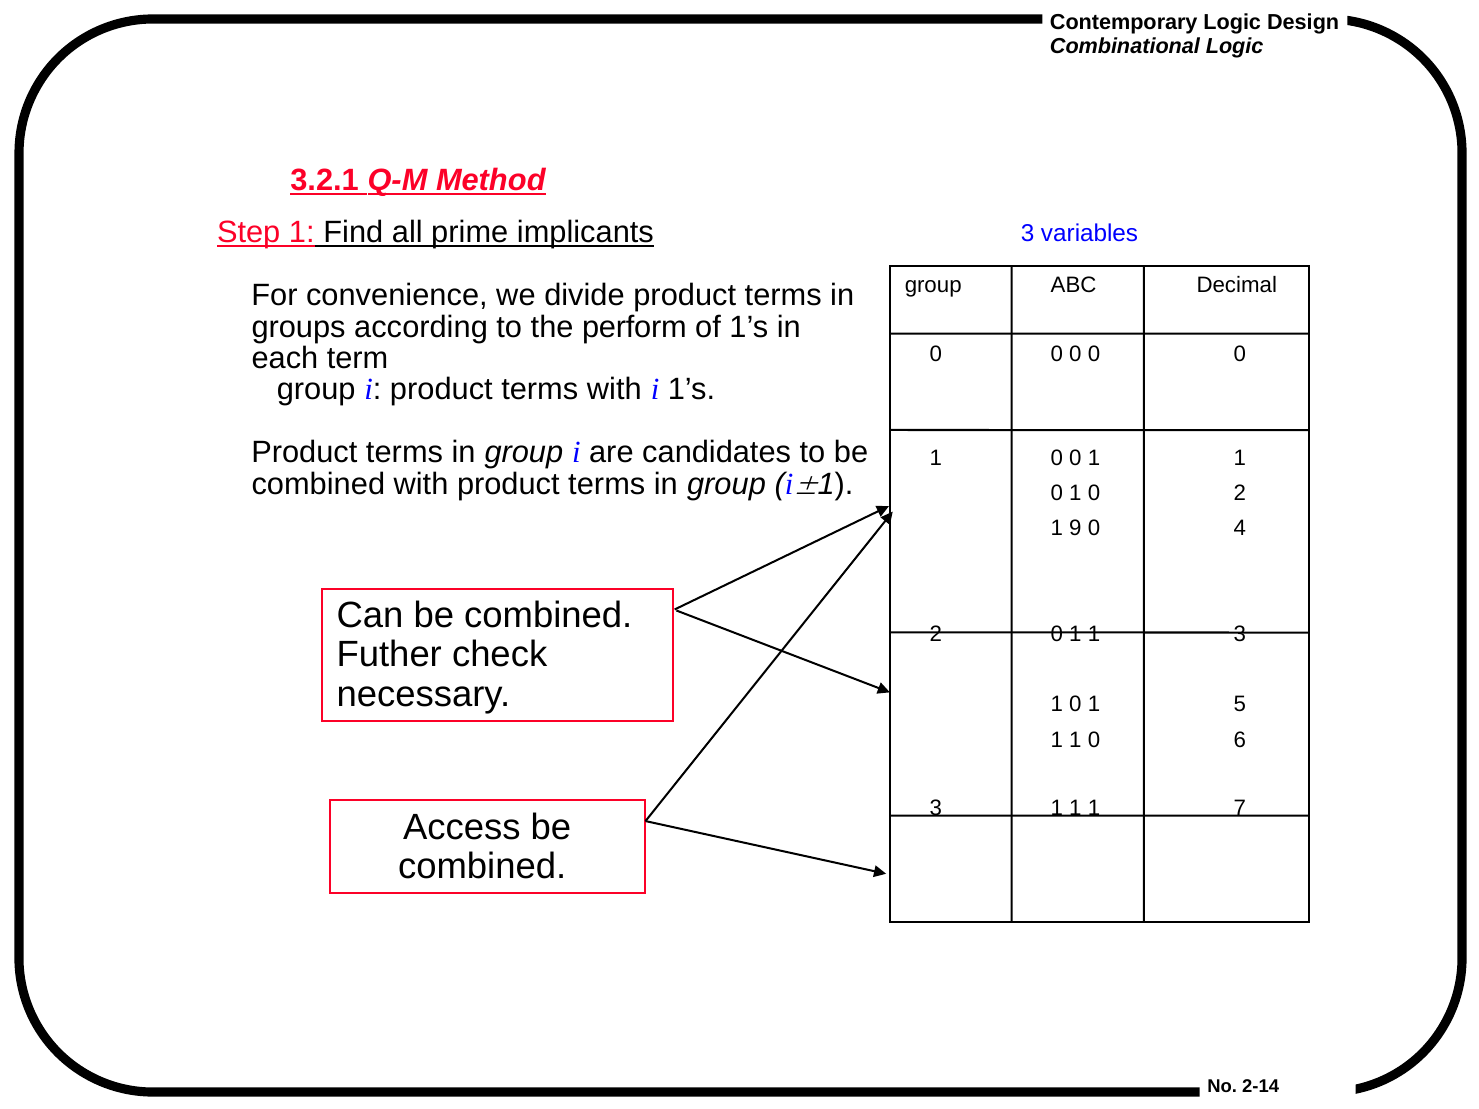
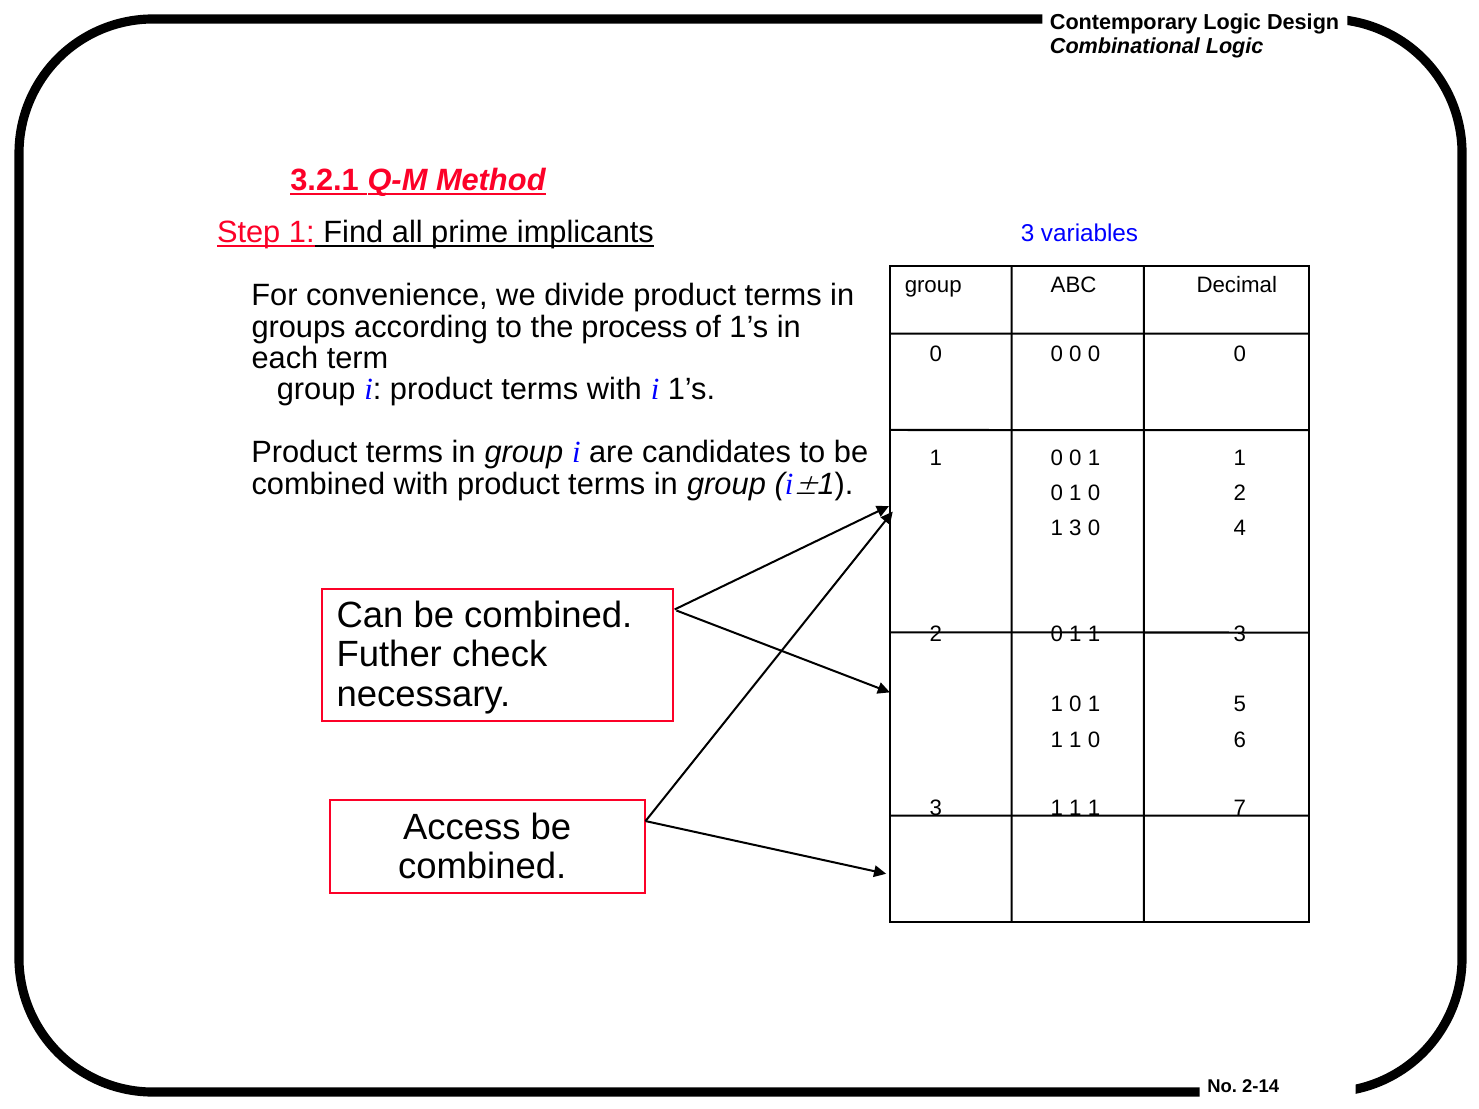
perform: perform -> process (634, 327)
9: 9 -> 3 (1075, 528)
